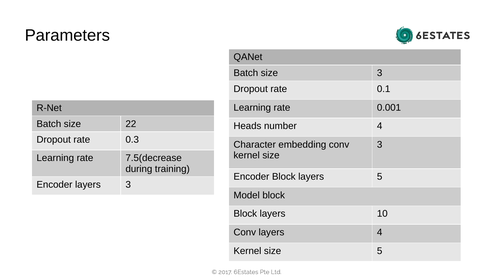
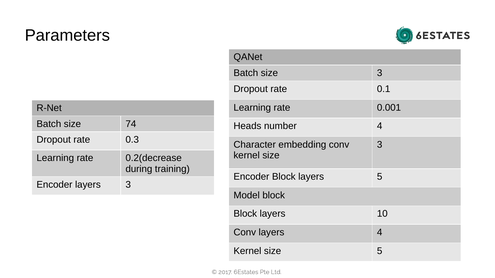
22: 22 -> 74 (131, 124)
7.5(decrease: 7.5(decrease -> 0.2(decrease (154, 158)
